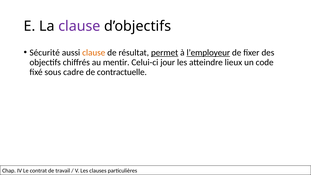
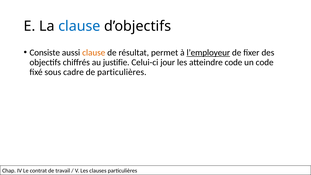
clause colour: purple -> blue (79, 26)
Sécurité: Sécurité -> Consiste (45, 53)
permet underline: present -> none (165, 53)
mentir: mentir -> justifie (116, 62)
atteindre lieux: lieux -> code (233, 62)
de contractuelle: contractuelle -> particulières (122, 72)
